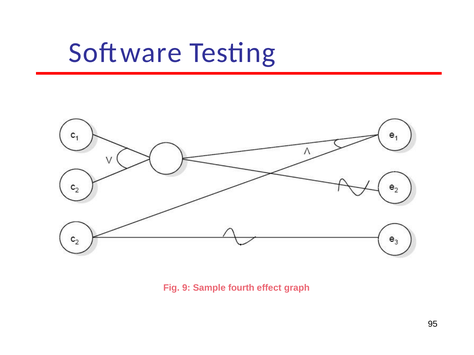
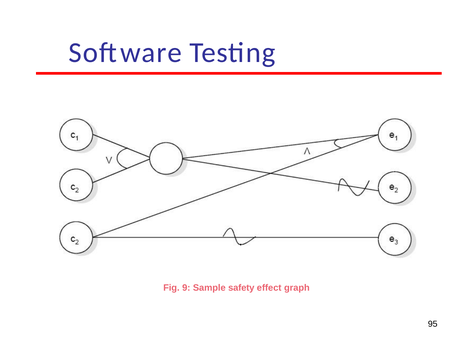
fourth: fourth -> safety (241, 288)
